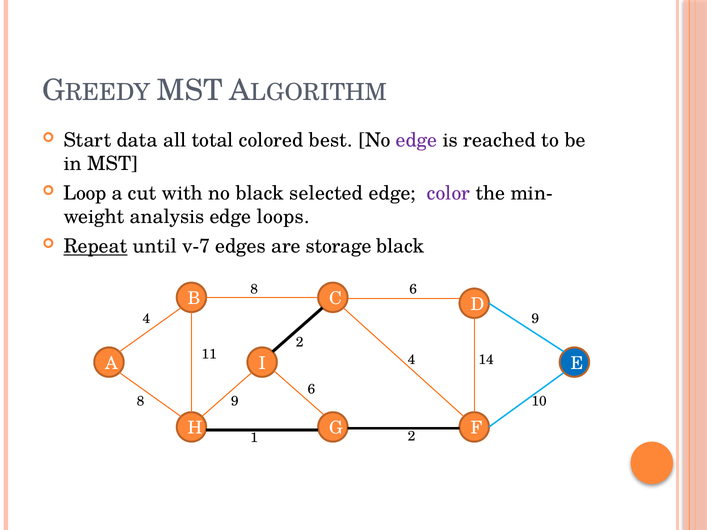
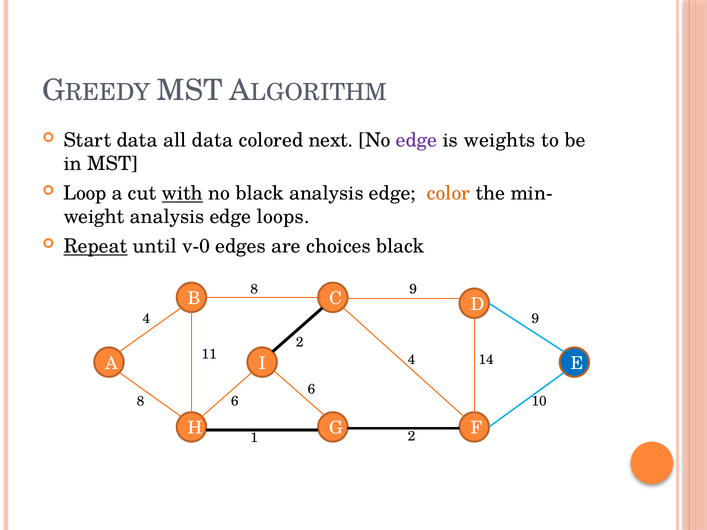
all total: total -> data (213, 140)
best: best -> next (331, 140)
reached: reached -> weights (500, 140)
with underline: none -> present (182, 194)
black selected: selected -> analysis (326, 194)
color colour: purple -> orange (448, 194)
v-7: v-7 -> v-0 (196, 247)
storage: storage -> choices (339, 247)
8 6: 6 -> 9 (413, 290)
8 9: 9 -> 6 (235, 401)
